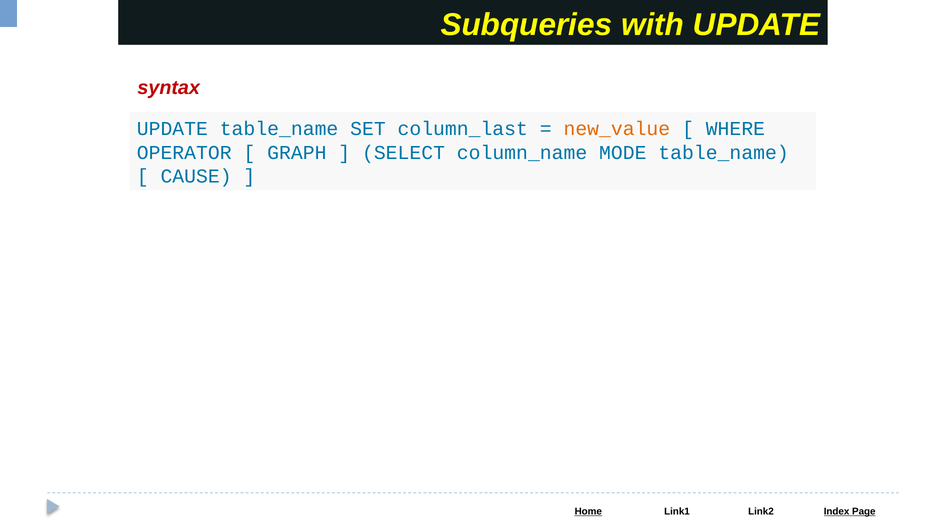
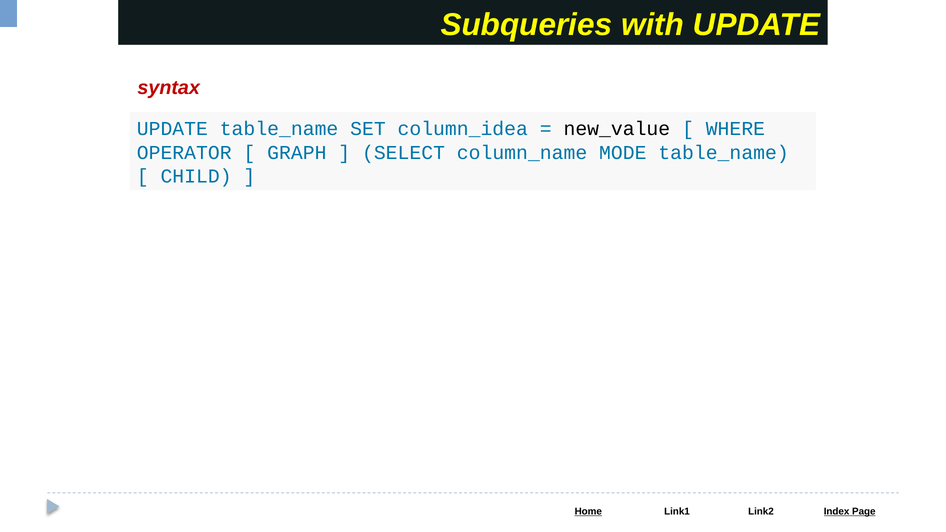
column_last: column_last -> column_idea (463, 129)
new_value colour: orange -> black (617, 129)
CAUSE: CAUSE -> CHILD (196, 176)
